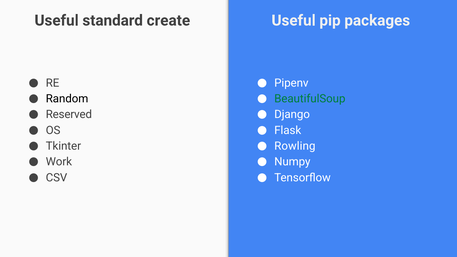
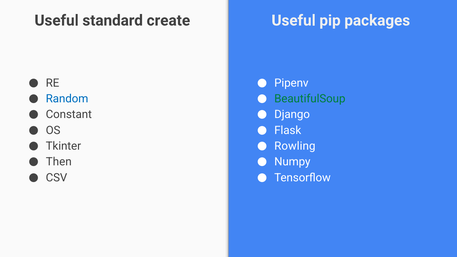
Random colour: black -> blue (67, 99)
Reserved: Reserved -> Constant (69, 115)
Work: Work -> Then (59, 162)
